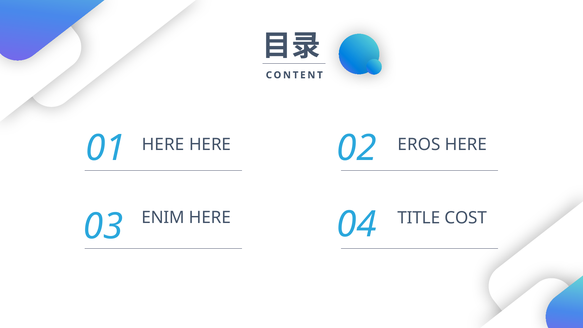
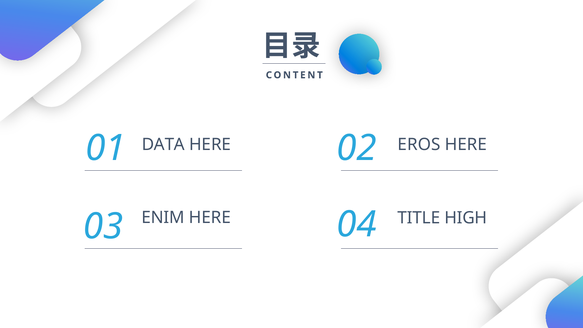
HERE: HERE -> DATA (163, 144)
COST: COST -> HIGH (466, 218)
